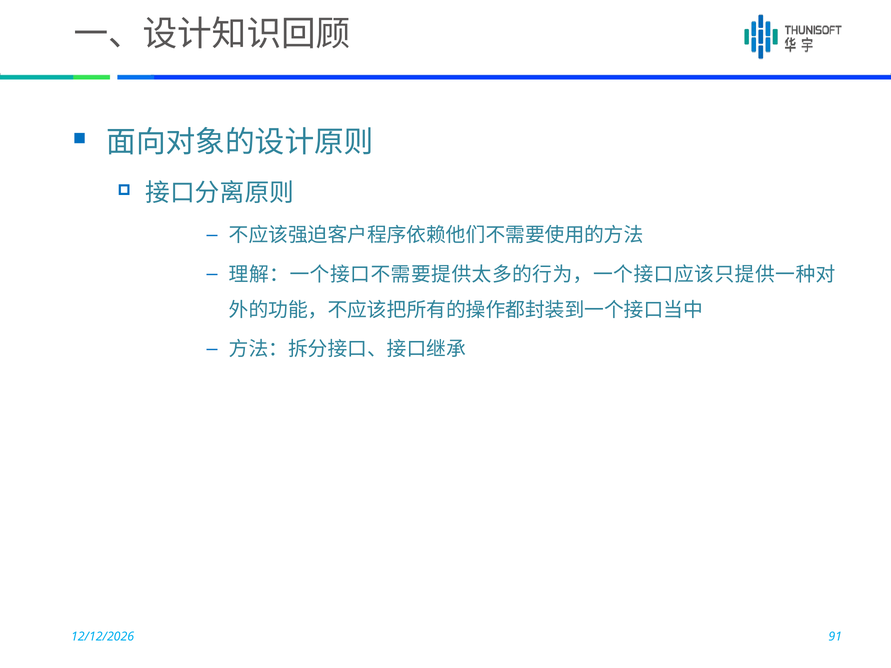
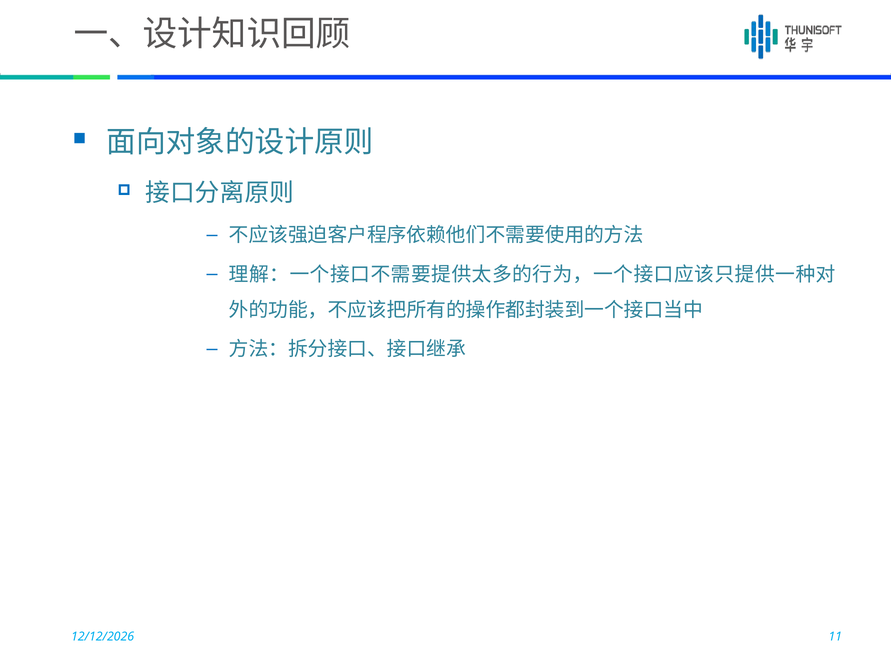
91: 91 -> 11 (835, 637)
